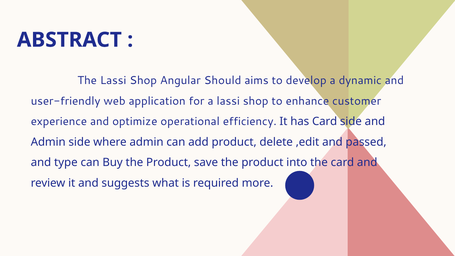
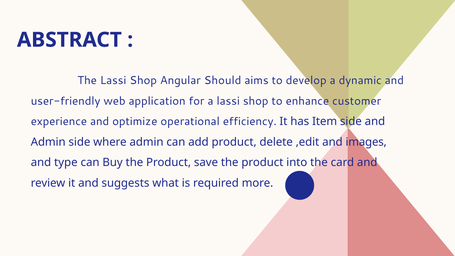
has Card: Card -> Item (325, 121)
passed: passed -> images (366, 142)
